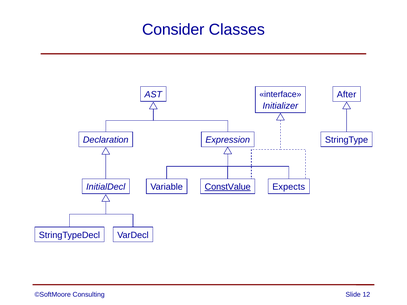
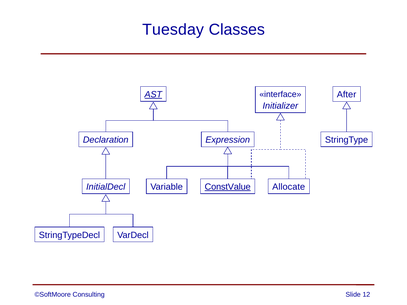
Consider: Consider -> Tuesday (173, 30)
AST underline: none -> present (153, 95)
Expects: Expects -> Allocate (289, 187)
